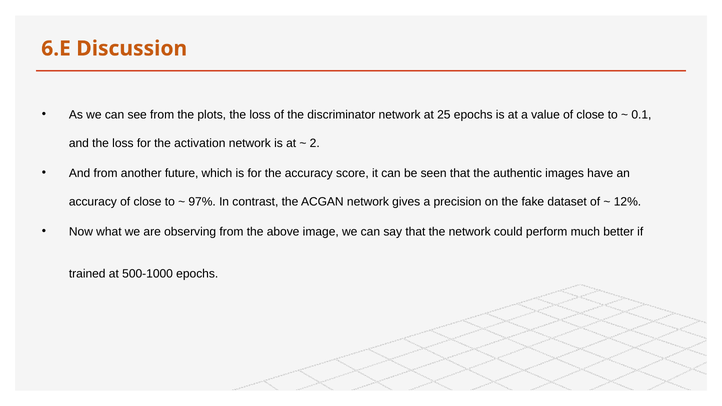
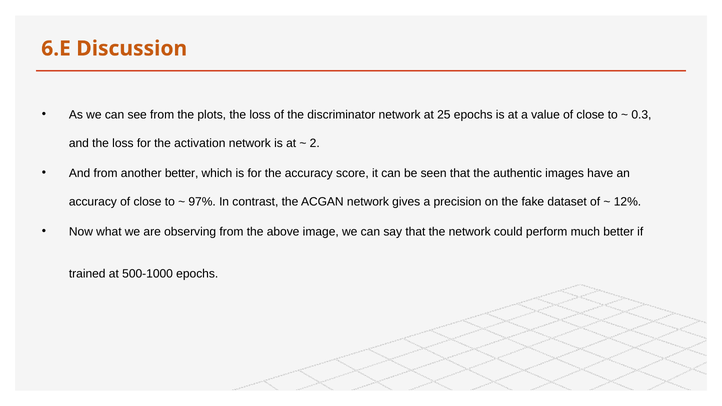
0.1: 0.1 -> 0.3 (641, 115)
another future: future -> better (182, 173)
